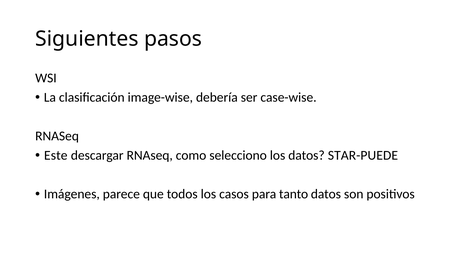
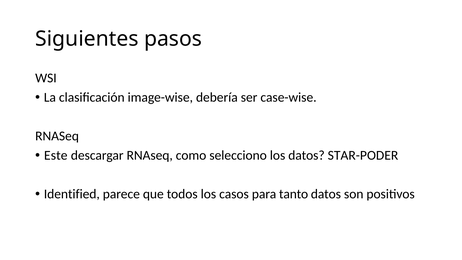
STAR-PUEDE: STAR-PUEDE -> STAR-PODER (363, 155)
Imágenes: Imágenes -> Identified (72, 194)
